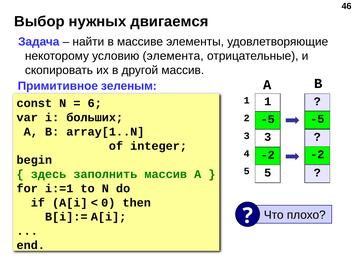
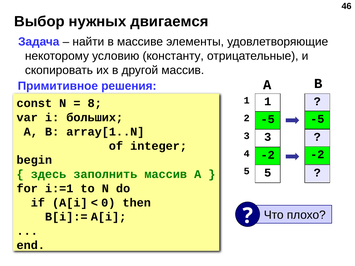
элемента: элемента -> константу (173, 56)
зеленым: зеленым -> решения (129, 86)
6: 6 -> 8 (95, 103)
